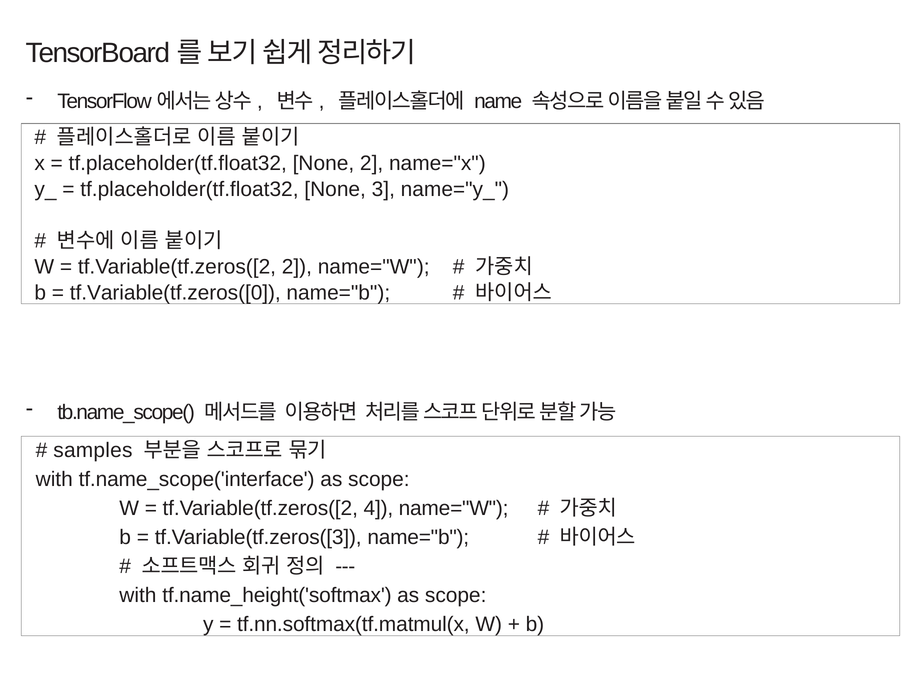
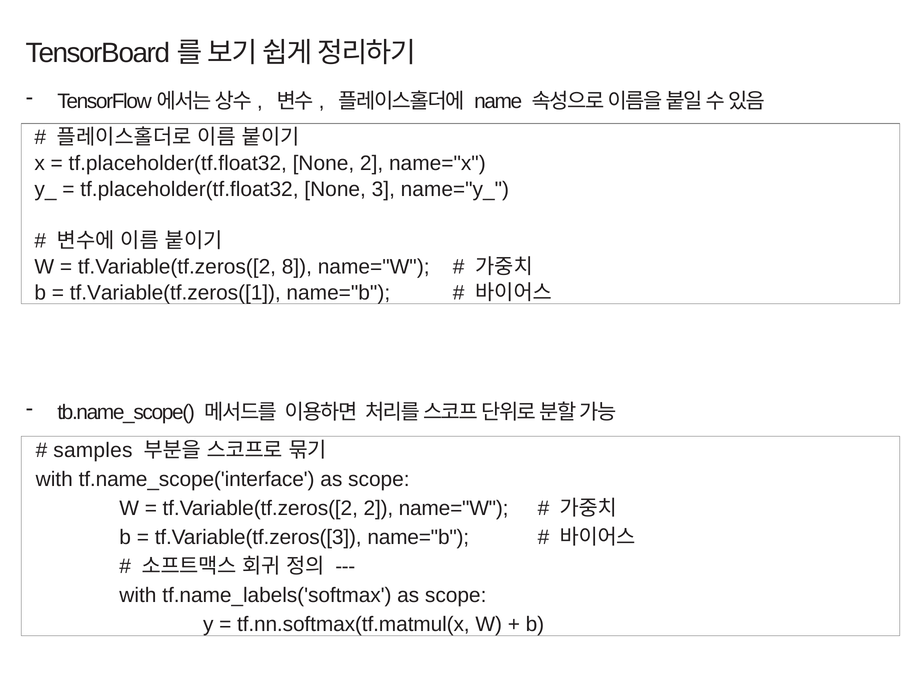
tf.Variable(tf.zeros([2 2: 2 -> 8 (297, 267)
tf.Variable(tf.zeros([0: tf.Variable(tf.zeros([0 -> tf.Variable(tf.zeros([1 (175, 293)
tf.Variable(tf.zeros([2 4: 4 -> 2 (378, 508)
tf.name_height('softmax: tf.name_height('softmax -> tf.name_labels('softmax (277, 595)
